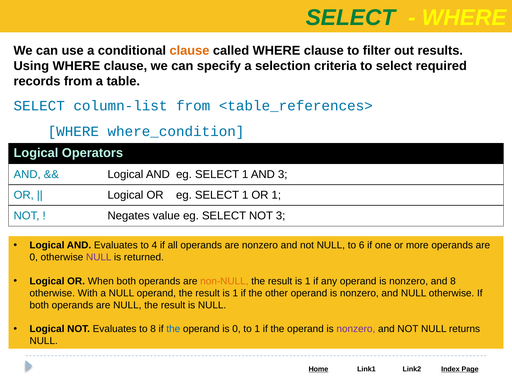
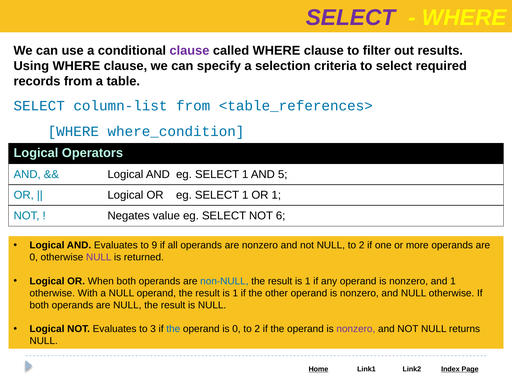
SELECT colour: green -> purple (351, 18)
clause colour: orange -> purple (189, 50)
AND 3: 3 -> 5 (283, 174)
NOT 3: 3 -> 6 (281, 216)
4: 4 -> 9 (154, 245)
NULL to 6: 6 -> 2 (362, 245)
non-NULL colour: orange -> blue (224, 281)
and 8: 8 -> 1 (453, 281)
to 8: 8 -> 3 (153, 329)
0 to 1: 1 -> 2 (257, 329)
